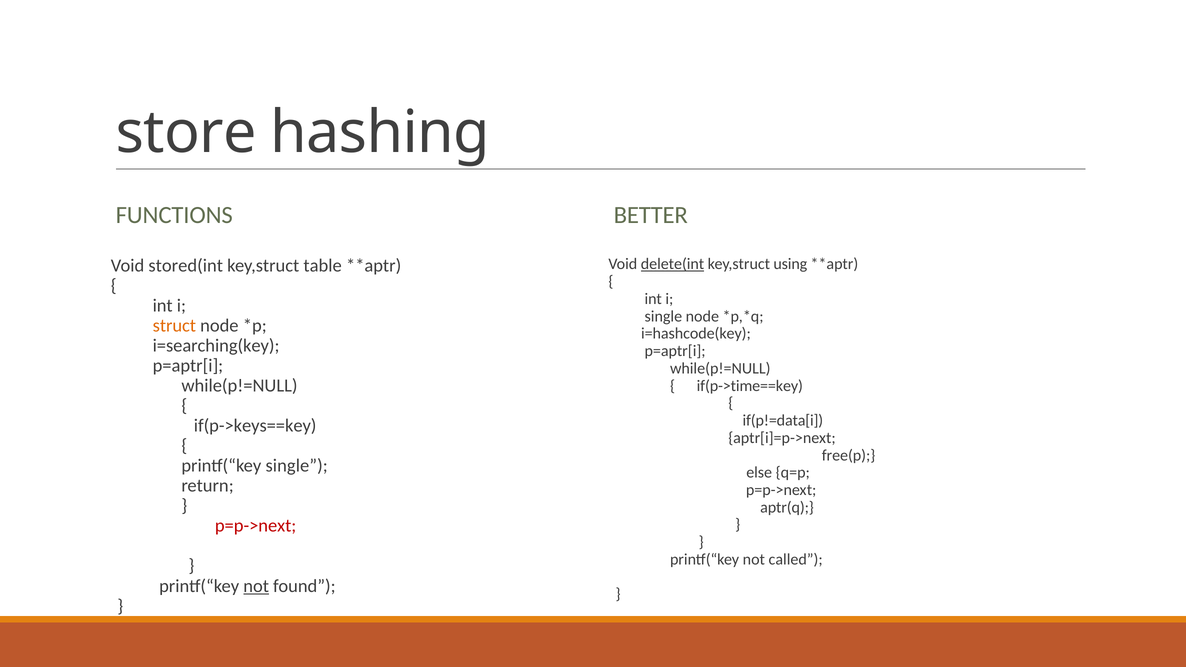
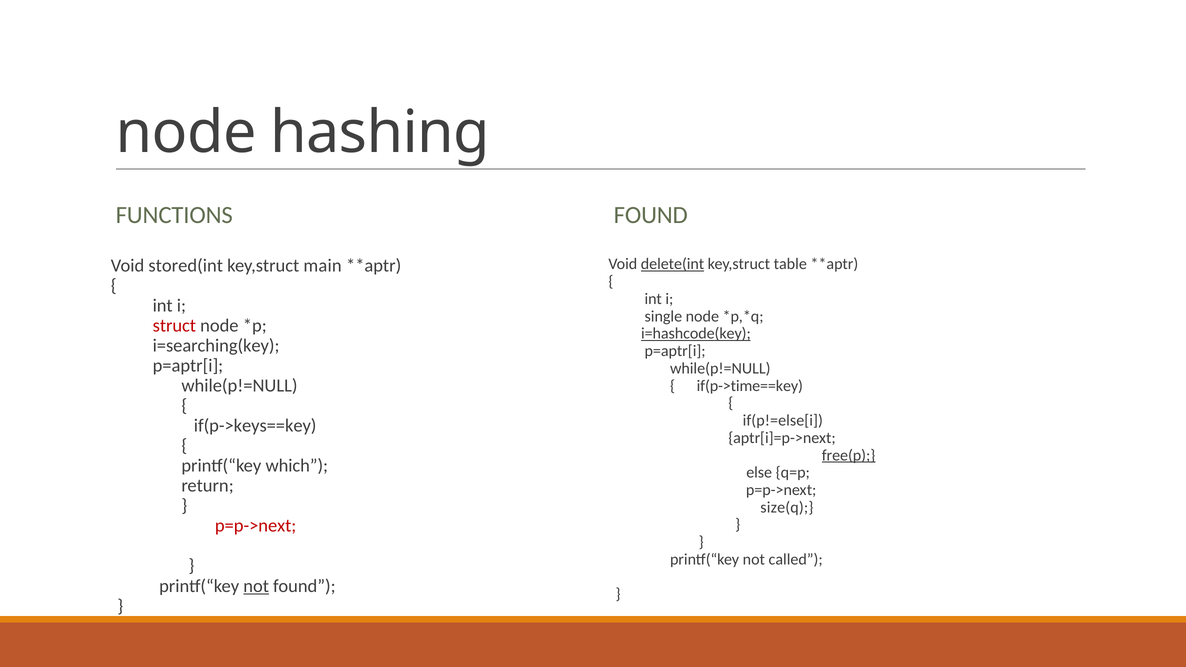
store: store -> node (186, 133)
BETTER: BETTER -> FOUND (651, 215)
using: using -> table (790, 264)
table: table -> main (323, 266)
struct colour: orange -> red (174, 326)
i=hashcode(key underline: none -> present (696, 334)
if(p!=data[i: if(p!=data[i -> if(p!=else[i (783, 421)
free(p underline: none -> present (849, 455)
printf(“key single: single -> which (297, 466)
aptr(q: aptr(q -> size(q (787, 507)
